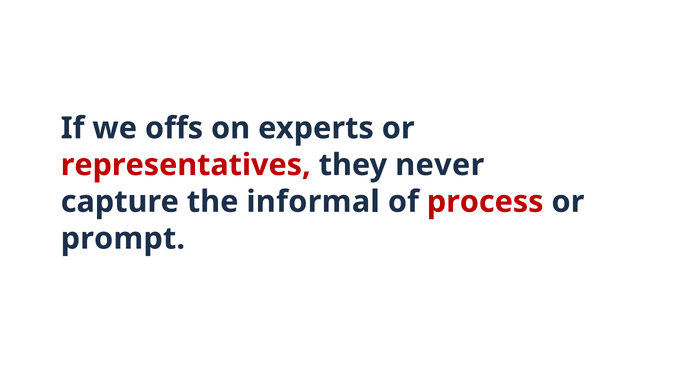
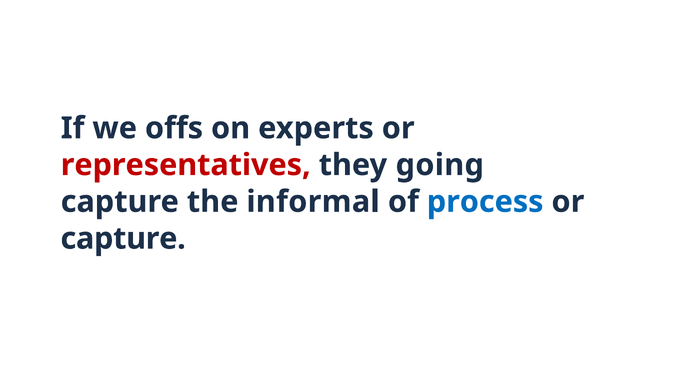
never: never -> going (440, 165)
process colour: red -> blue (485, 202)
prompt: prompt -> capture (123, 239)
